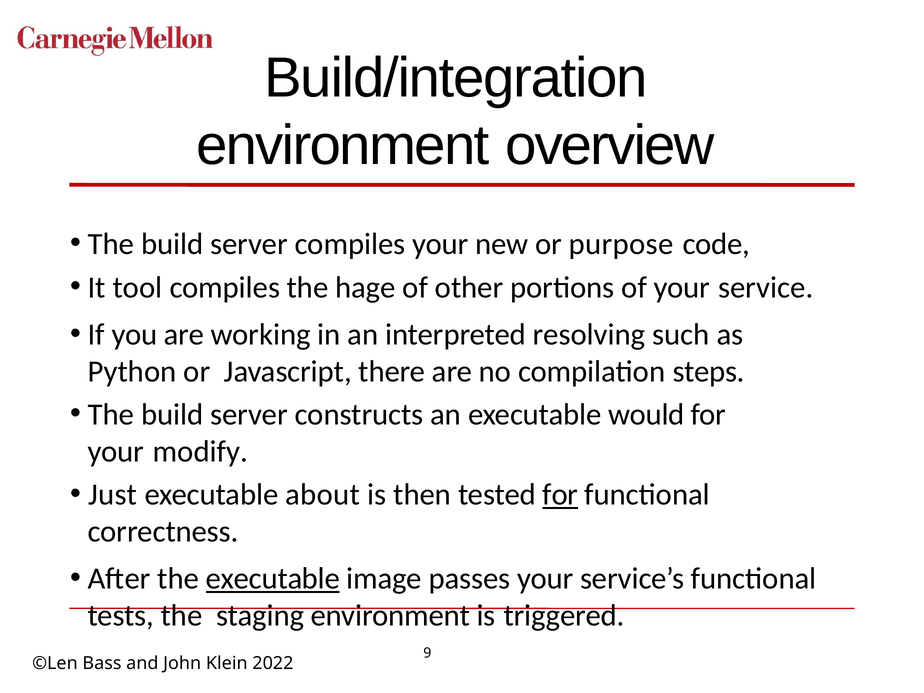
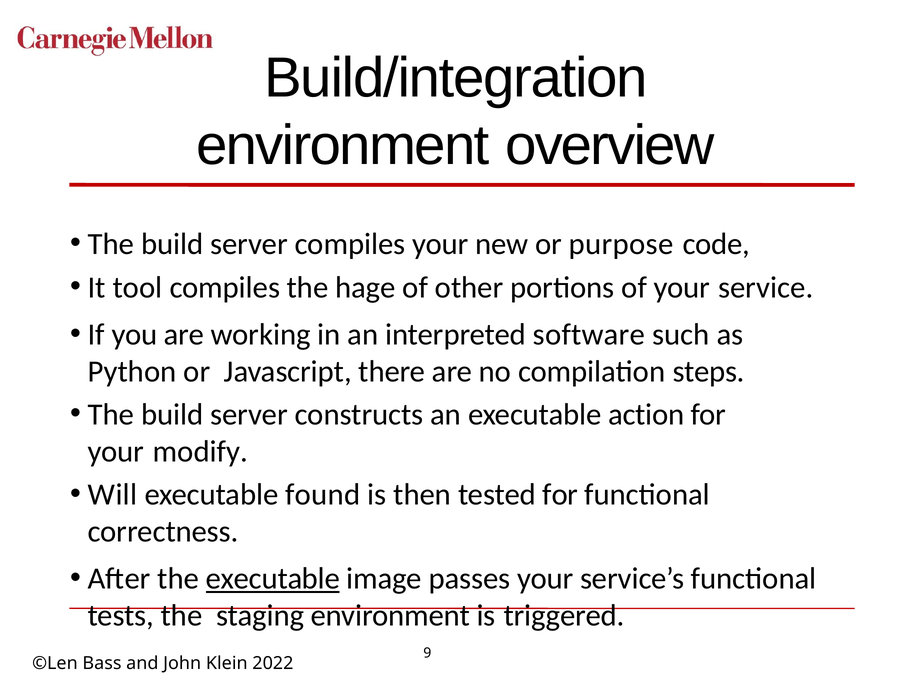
resolving: resolving -> software (589, 335)
would: would -> action (646, 414)
Just: Just -> Will (113, 495)
about: about -> found (323, 495)
for underline: present -> none (560, 495)
